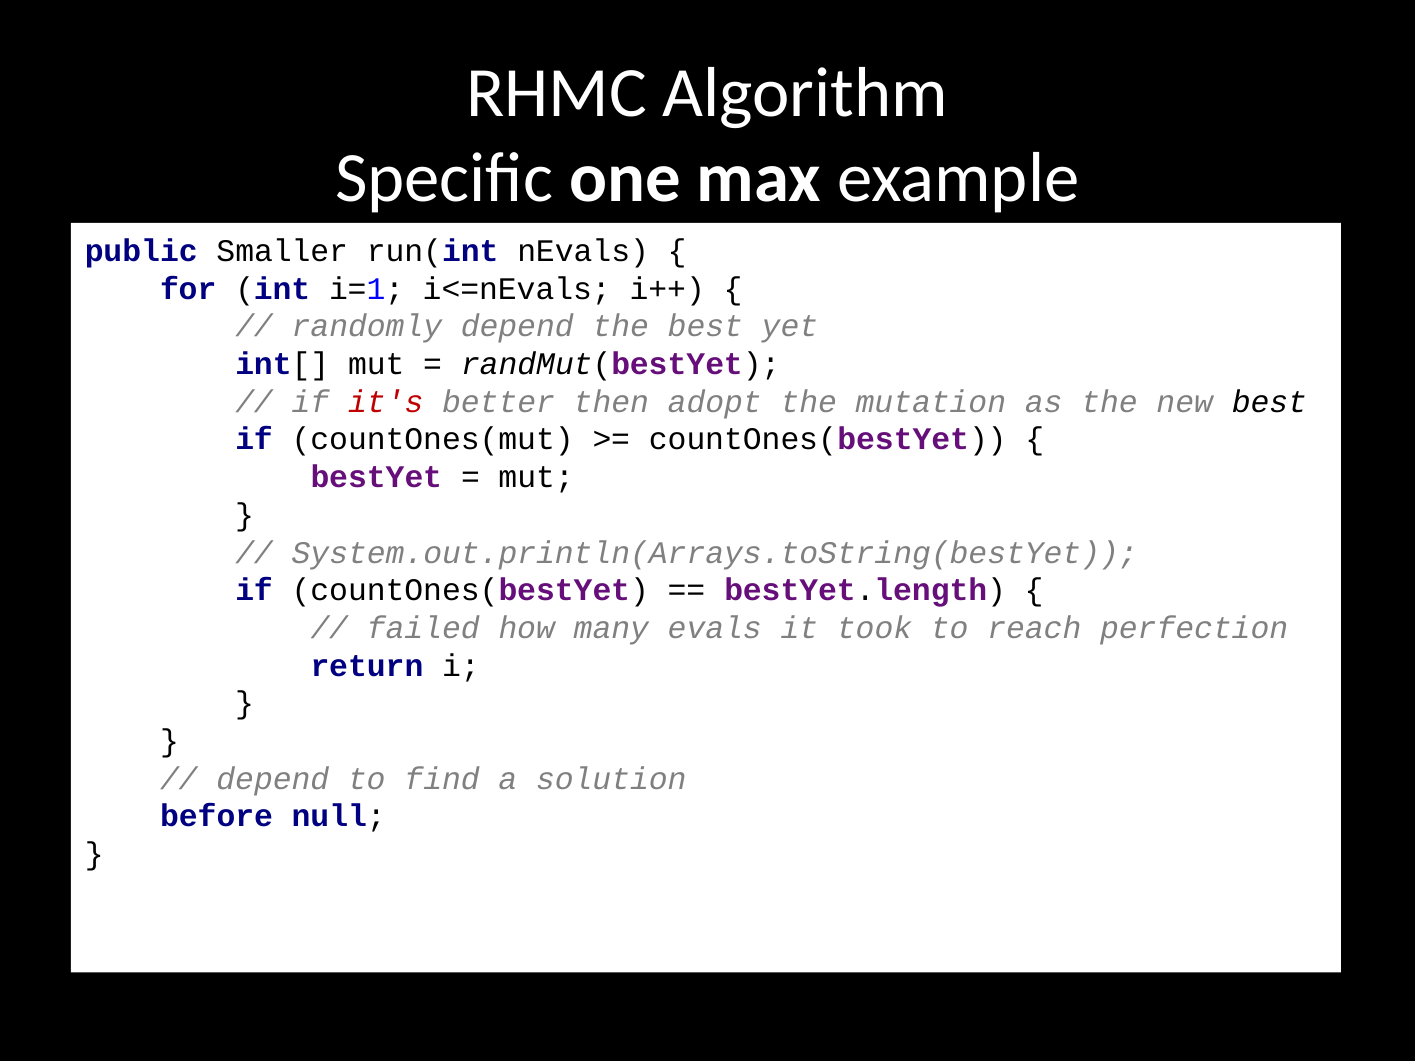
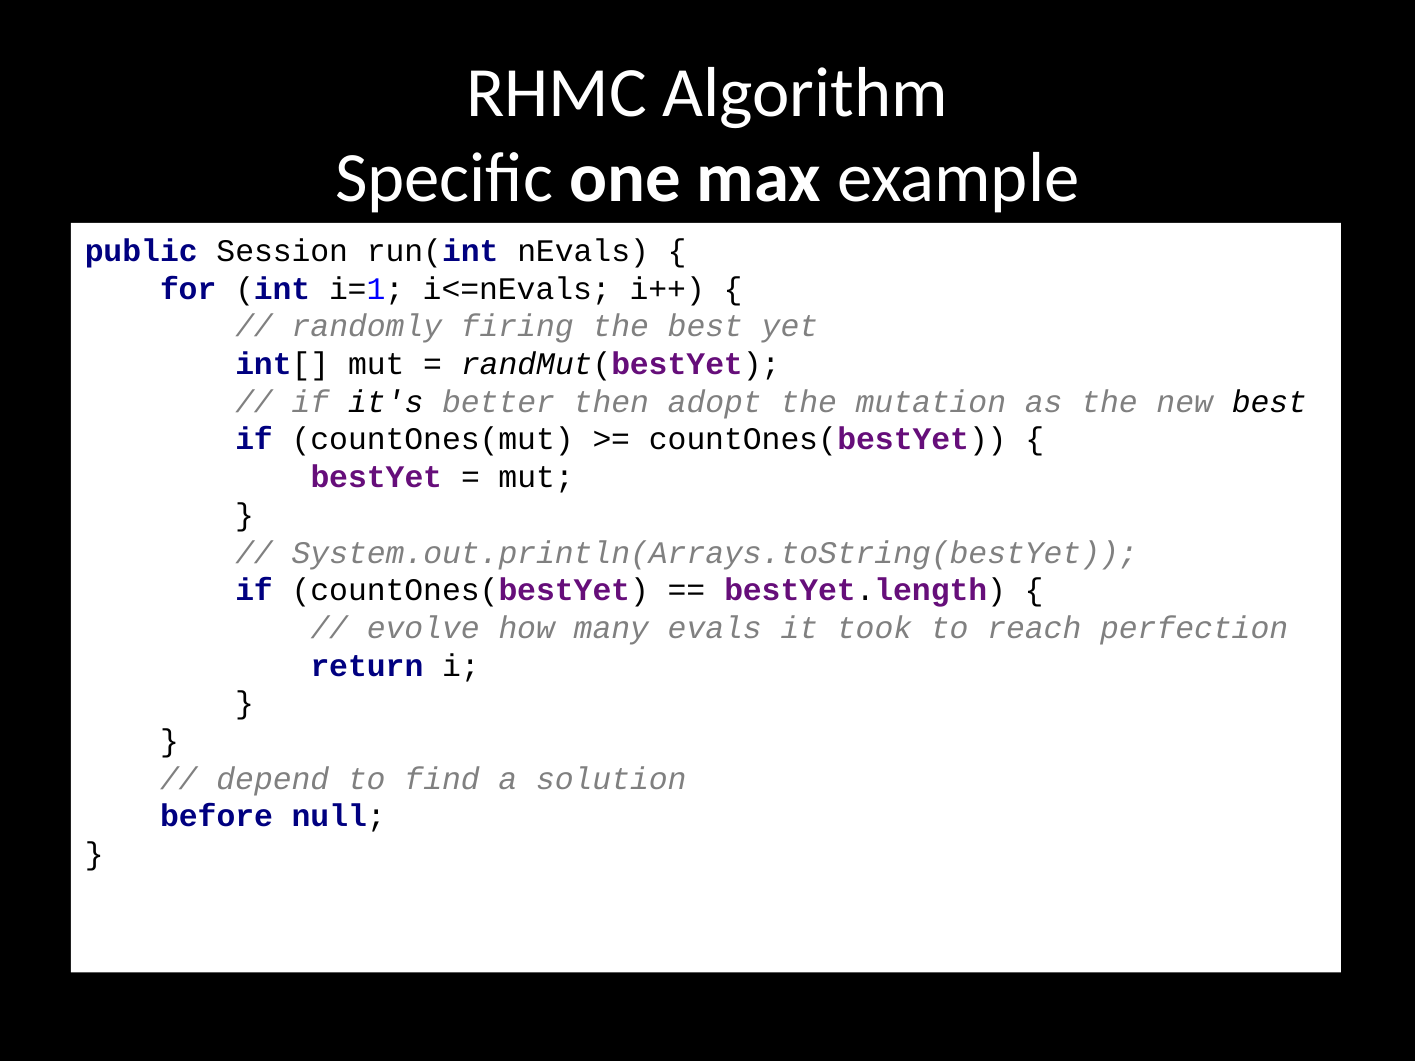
Smaller: Smaller -> Session (282, 251)
randomly depend: depend -> firing (517, 327)
it's colour: red -> black (386, 402)
failed: failed -> evolve (423, 628)
